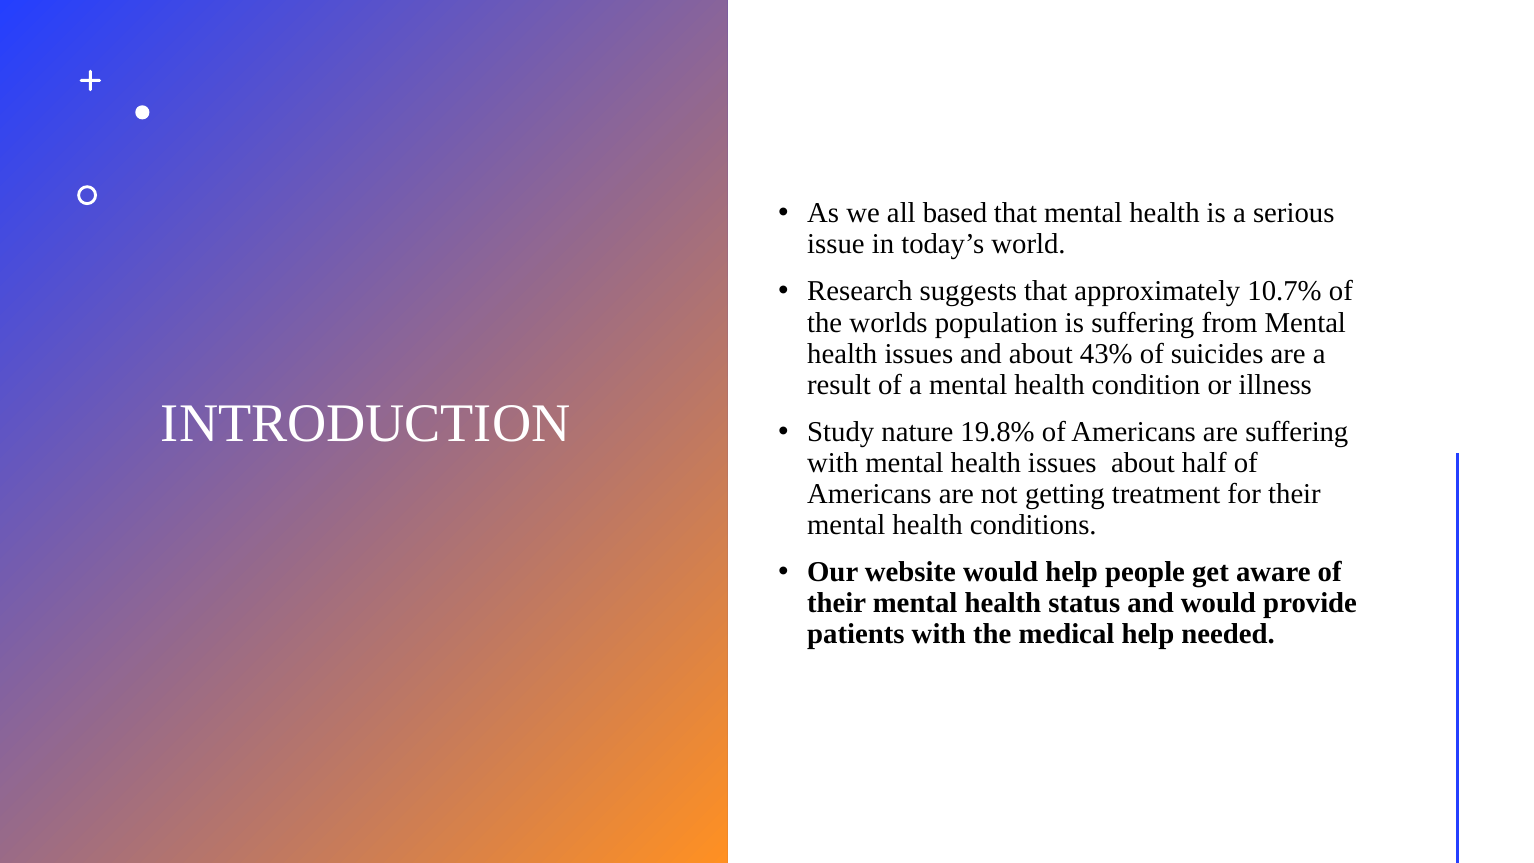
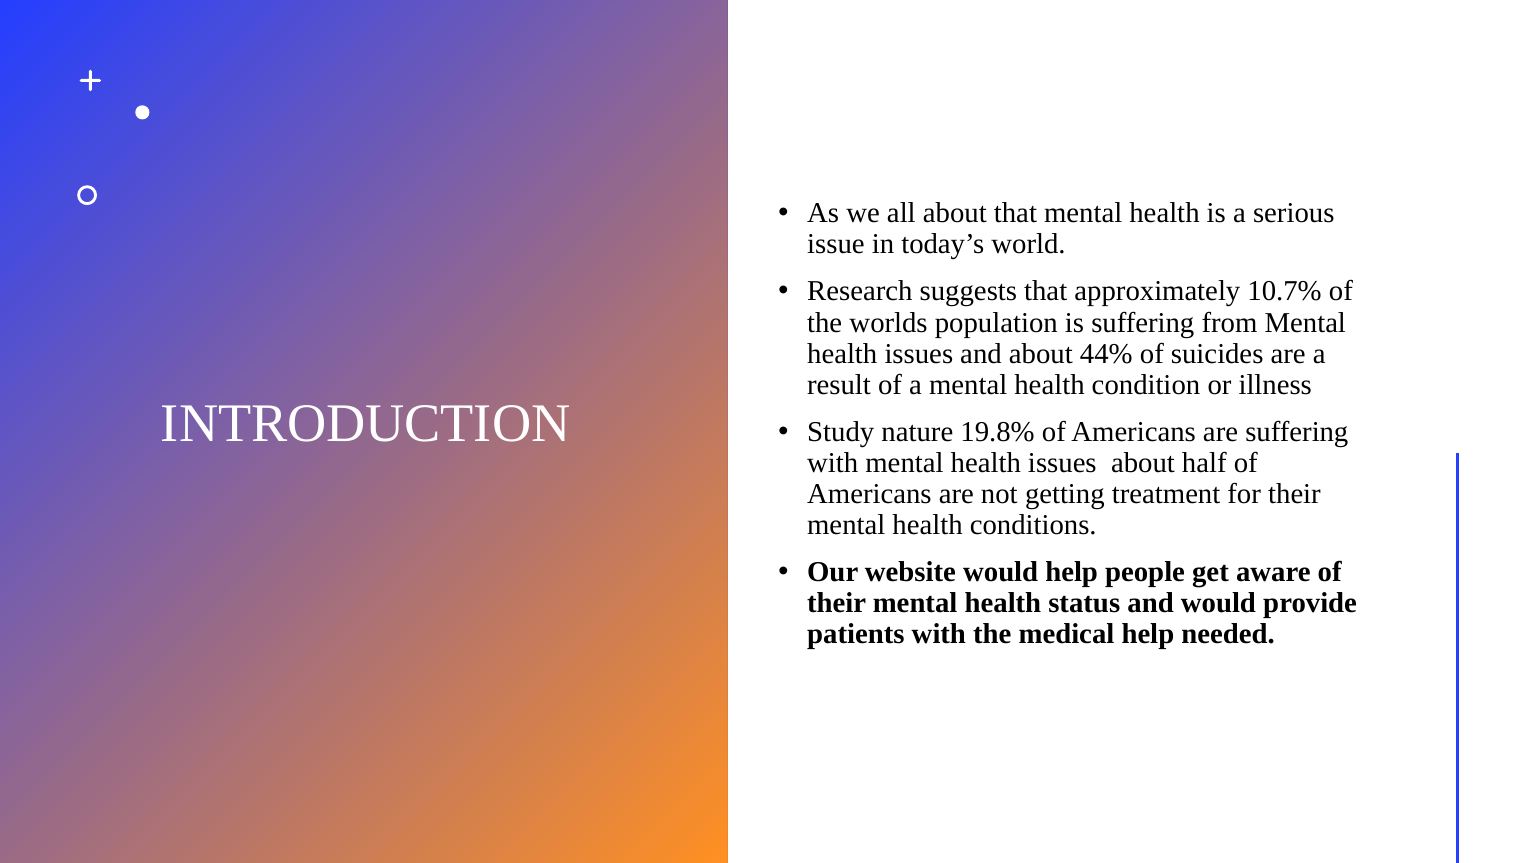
all based: based -> about (955, 213)
43%: 43% -> 44% (1106, 354)
